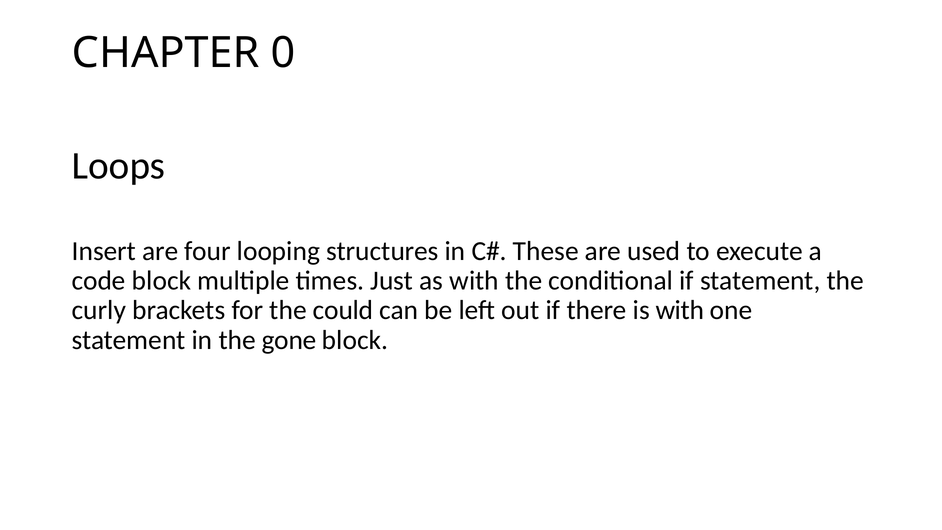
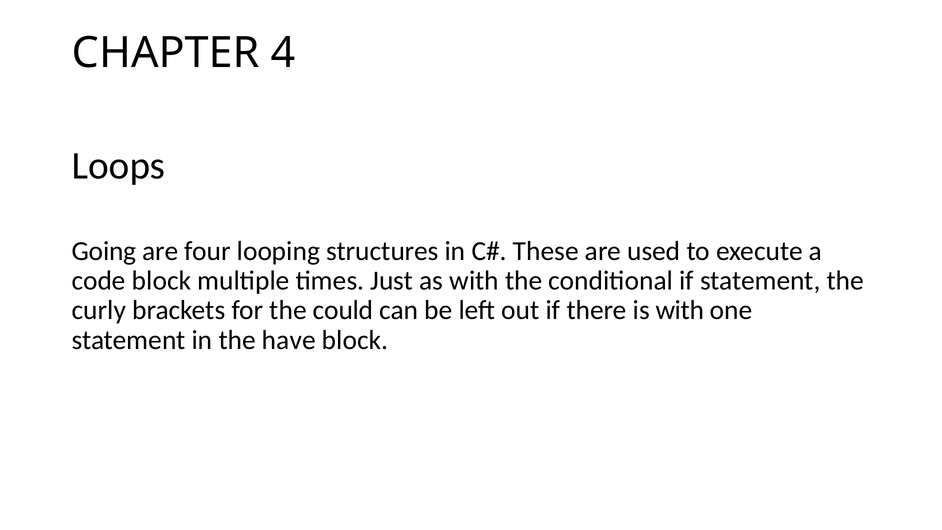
0: 0 -> 4 (283, 53)
Insert: Insert -> Going (104, 251)
gone: gone -> have (289, 340)
